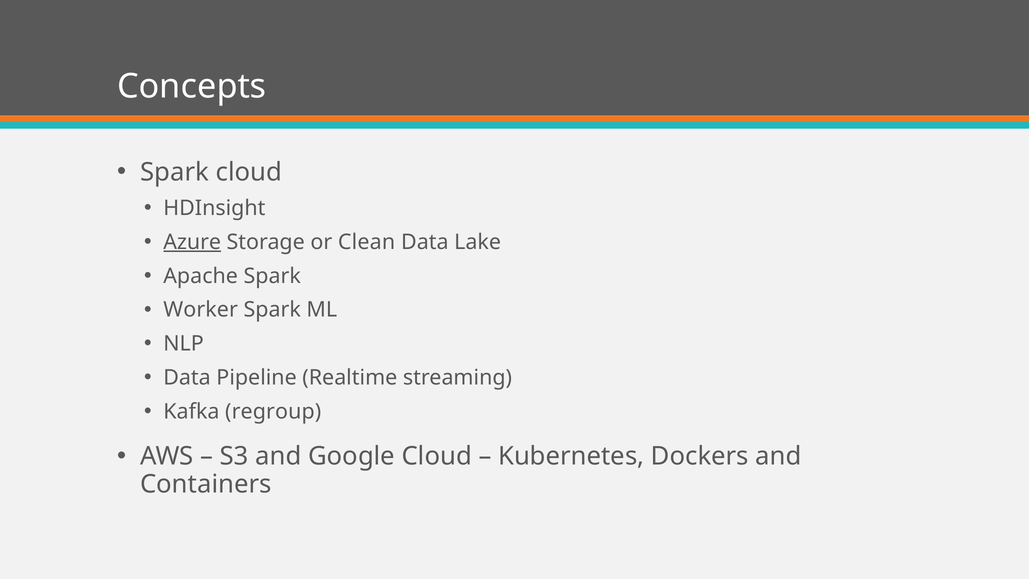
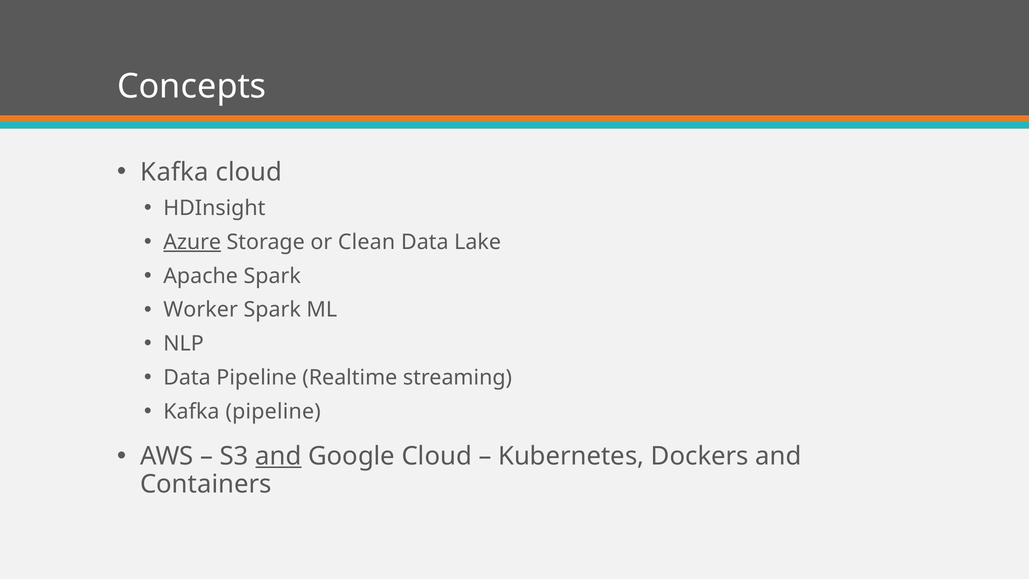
Spark: Spark -> Kafka (175, 172)
Kafka regroup: regroup -> pipeline (273, 411)
and underline: none -> present (278, 456)
